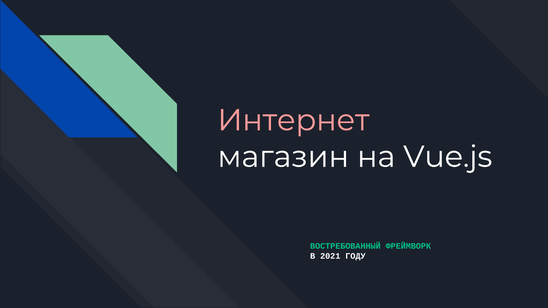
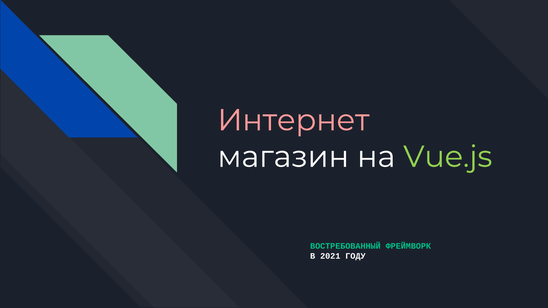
Vue.js colour: white -> light green (448, 157)
